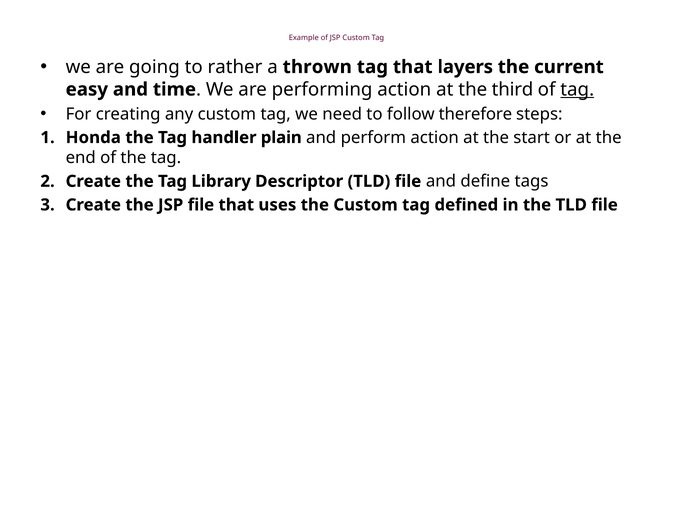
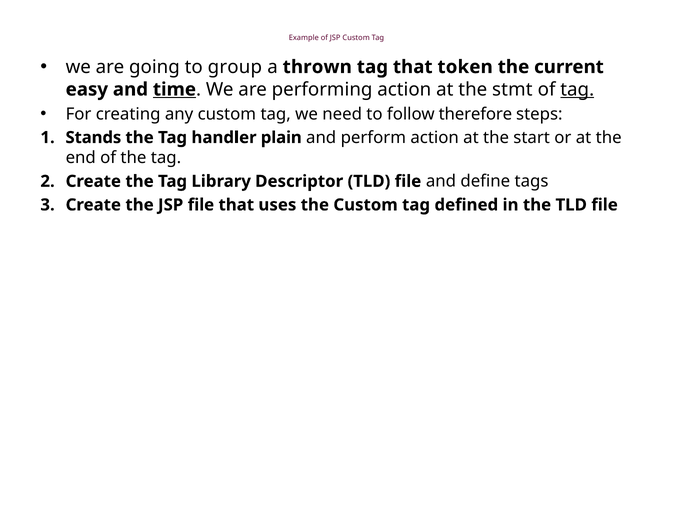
rather: rather -> group (235, 67)
layers: layers -> token (465, 67)
time underline: none -> present (174, 89)
third: third -> stmt (512, 89)
Honda: Honda -> Stands (93, 137)
